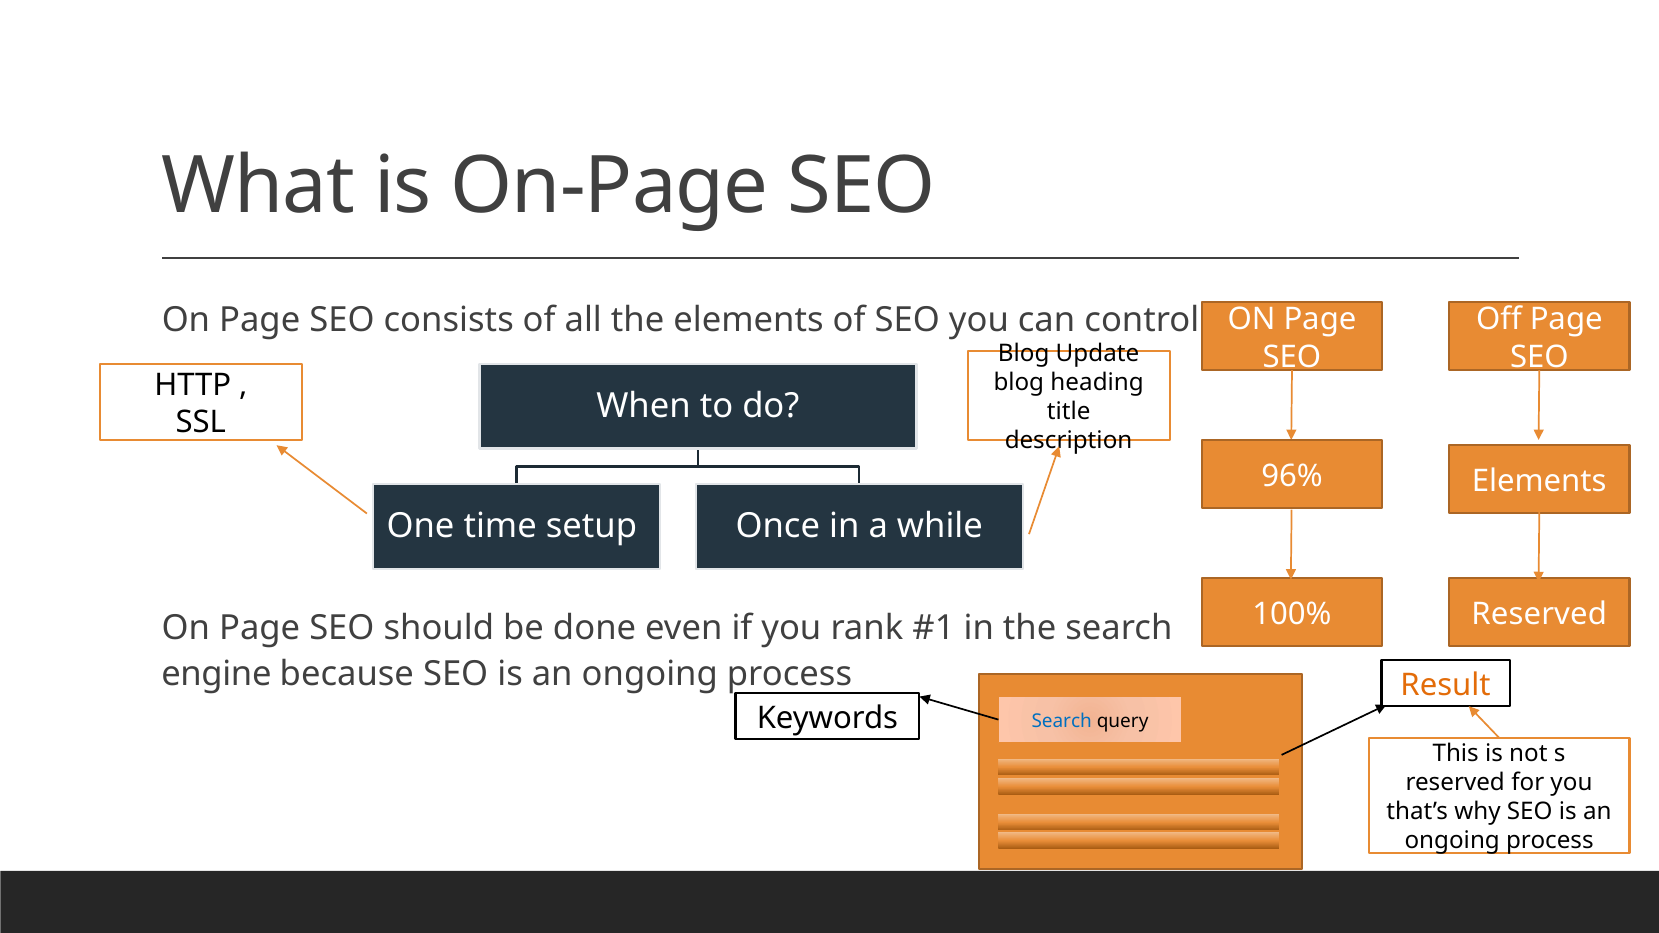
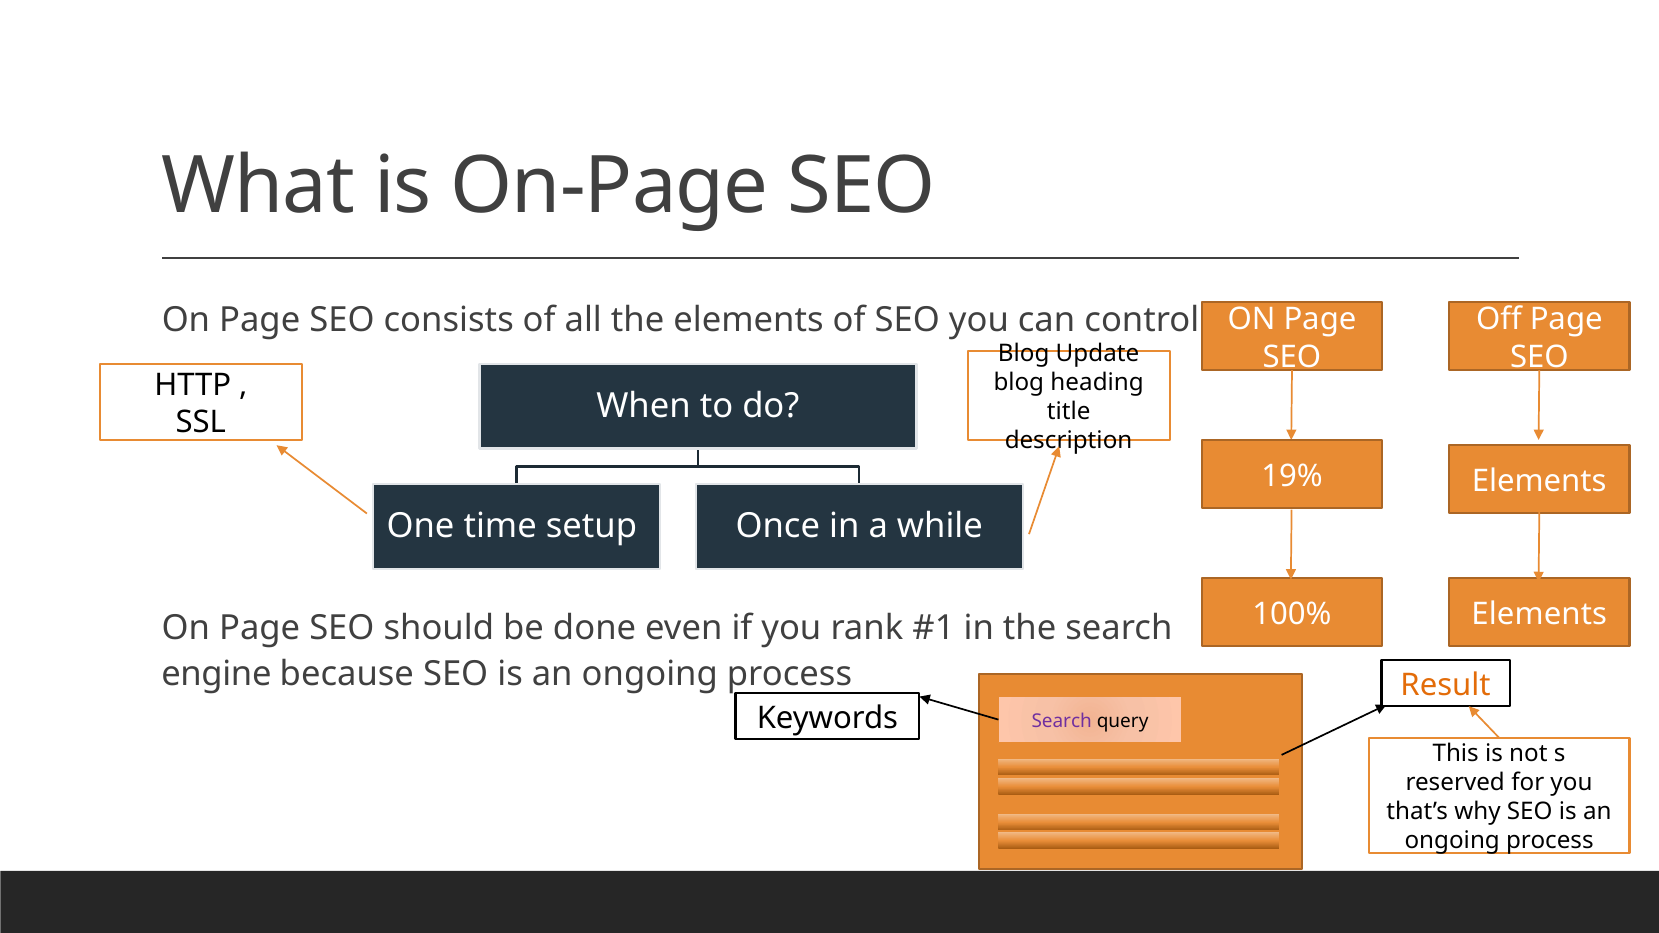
96%: 96% -> 19% (1292, 476)
Reserved: Reserved -> Elements (1539, 614)
Search colour: blue -> purple (1062, 721)
